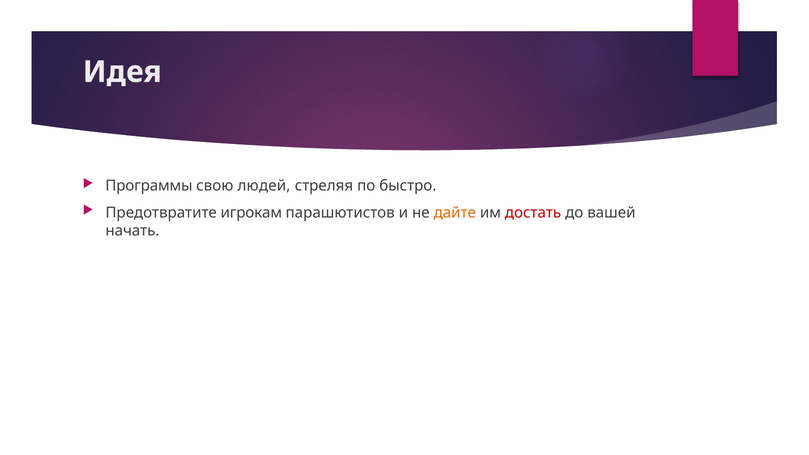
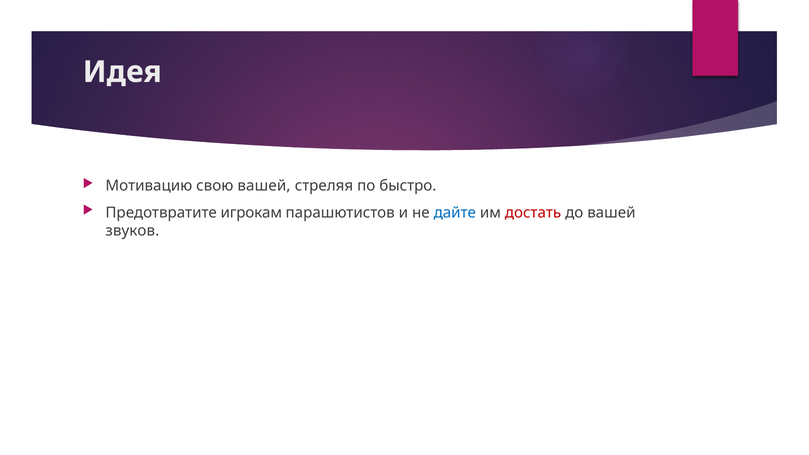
Программы: Программы -> Мотивацию (149, 186)
свою людей: людей -> вашей (264, 186)
дайте colour: orange -> blue (455, 213)
начать: начать -> звуков (132, 231)
